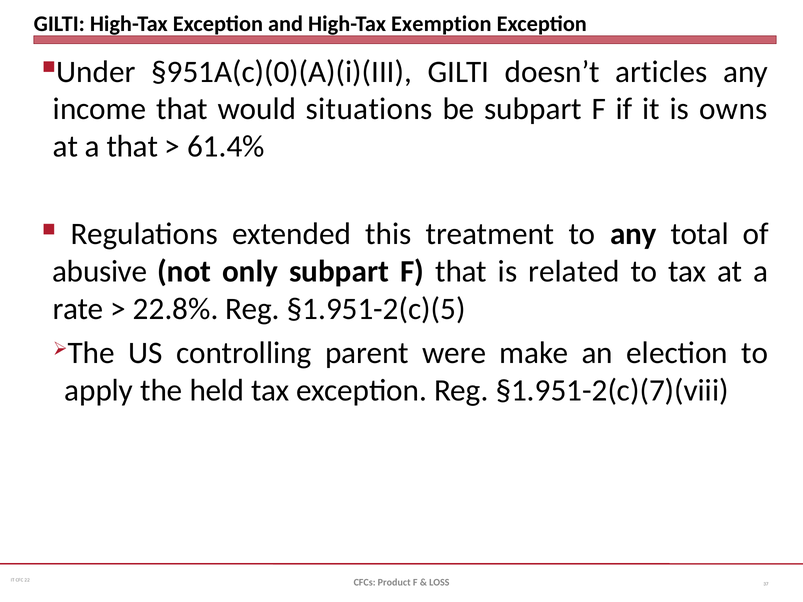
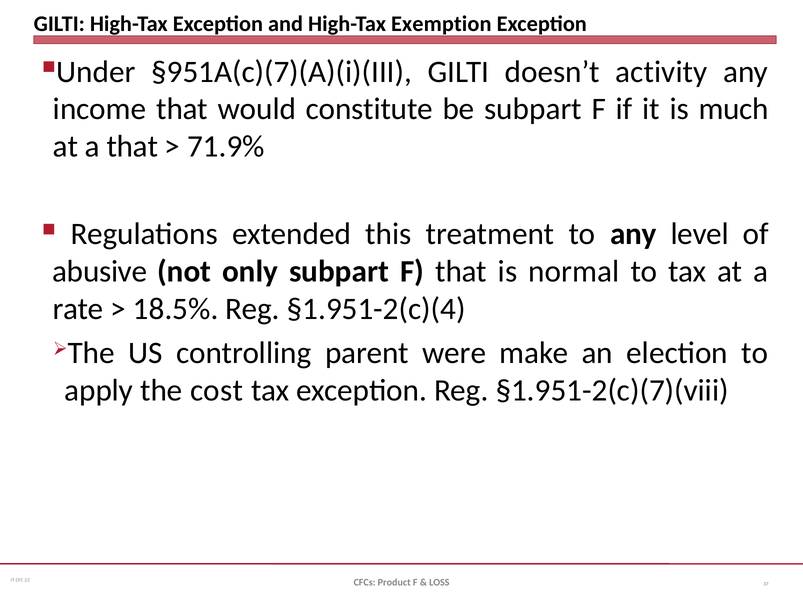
§951A(c)(0)(A)(i)(III: §951A(c)(0)(A)(i)(III -> §951A(c)(7)(A)(i)(III (282, 72)
articles: articles -> activity (661, 72)
situations: situations -> constitute (369, 109)
owns: owns -> much (734, 109)
61.4%: 61.4% -> 71.9% (226, 147)
total: total -> level (700, 234)
related: related -> normal (574, 272)
22.8%: 22.8% -> 18.5% (176, 309)
§1.951-2(c)(5: §1.951-2(c)(5 -> §1.951-2(c)(4 (376, 309)
held: held -> cost (217, 390)
